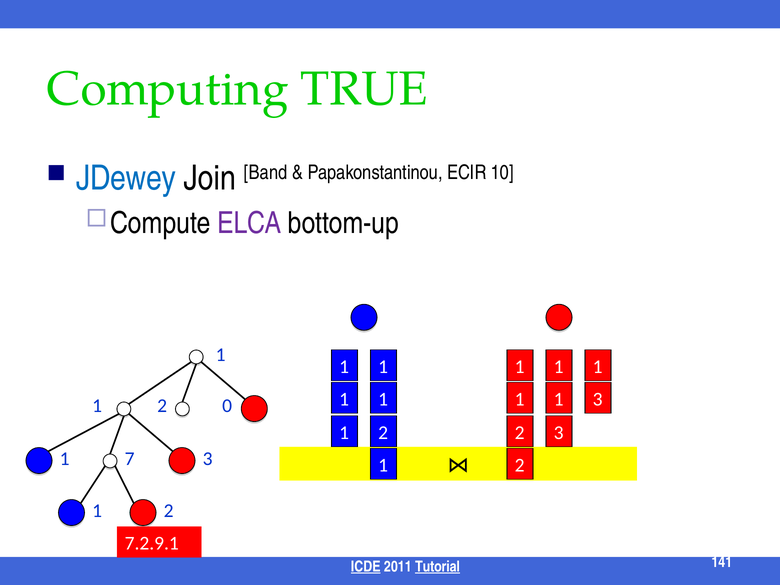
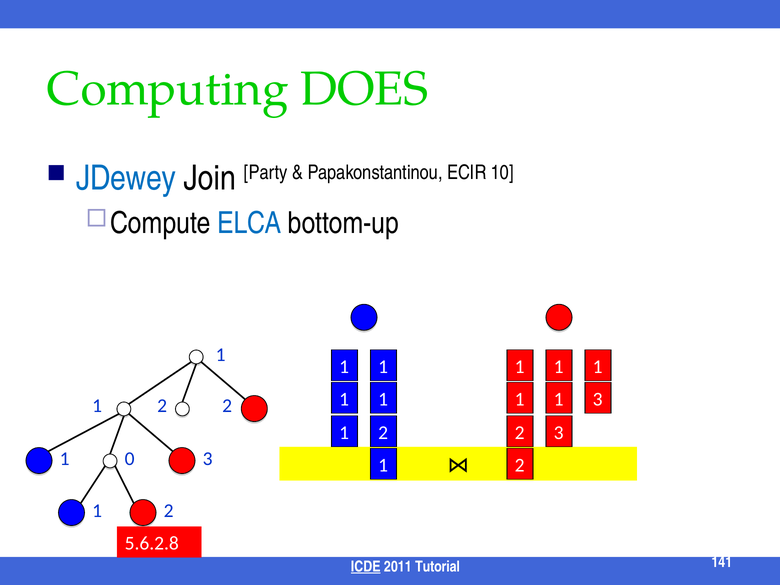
TRUE: TRUE -> DOES (364, 89)
Band: Band -> Party (266, 173)
ELCA colour: purple -> blue (249, 223)
0: 0 -> 2 (227, 406)
7: 7 -> 0 (130, 459)
7.2.9.1: 7.2.9.1 -> 5.6.2.8 (152, 543)
Tutorial underline: present -> none (438, 567)
